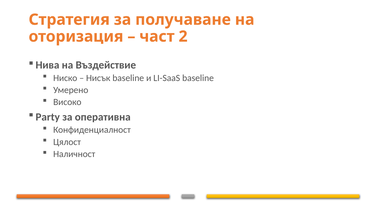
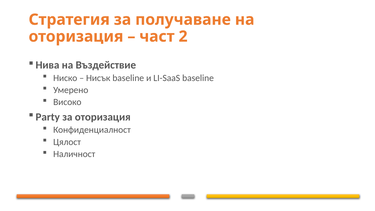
за оперативна: оперативна -> оторизация (103, 117)
